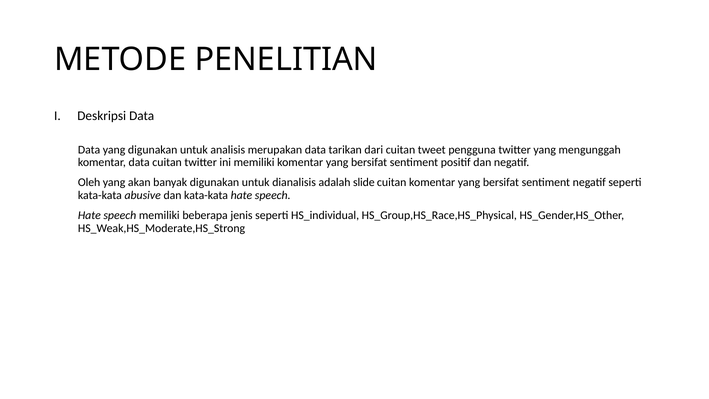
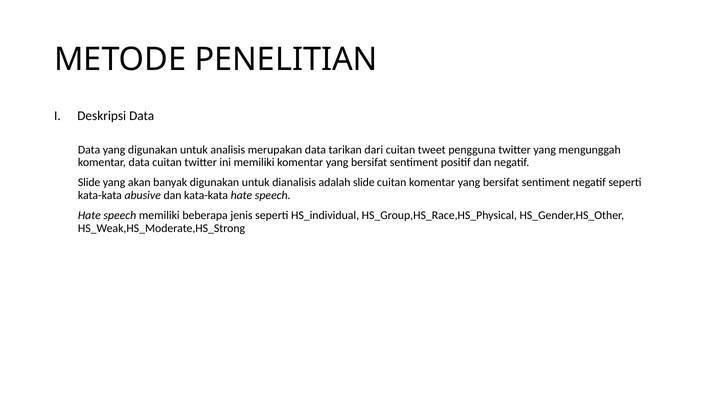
Oleh: Oleh -> Slide (89, 182)
